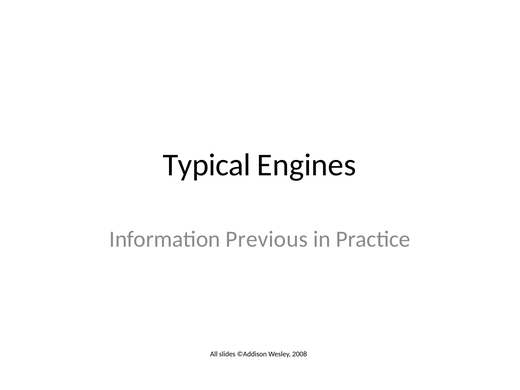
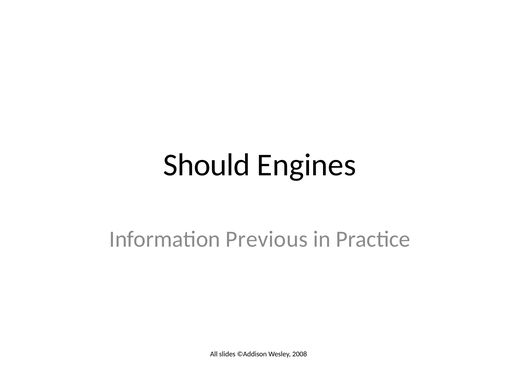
Typical: Typical -> Should (207, 165)
